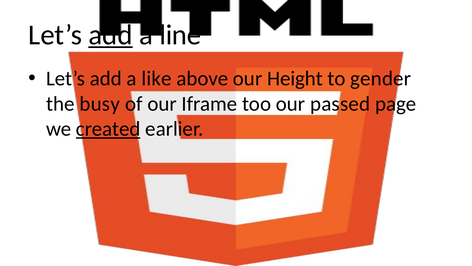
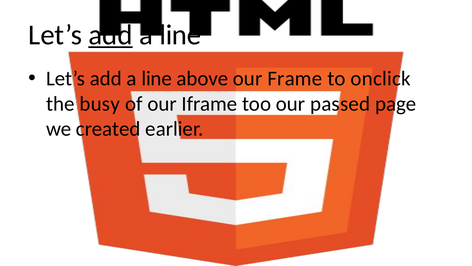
like: like -> line (157, 78)
Height: Height -> Frame (295, 78)
gender: gender -> onclick (381, 78)
created underline: present -> none (108, 129)
